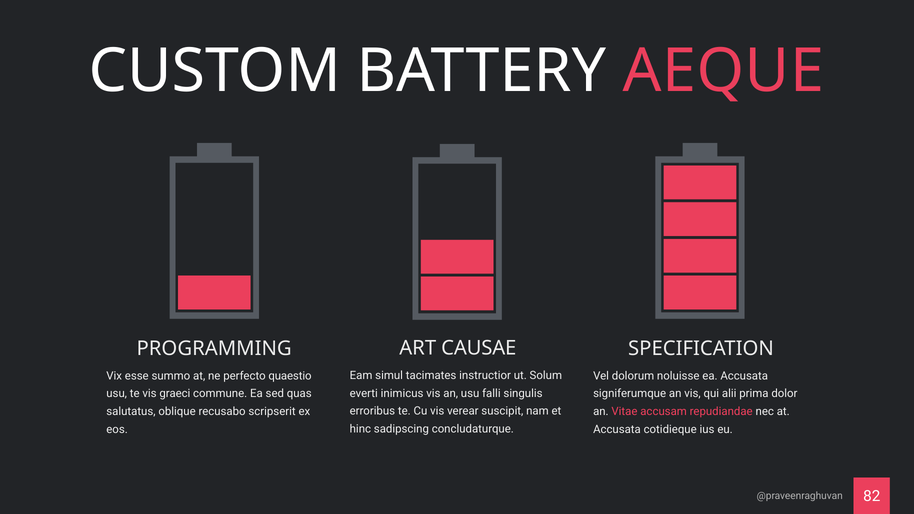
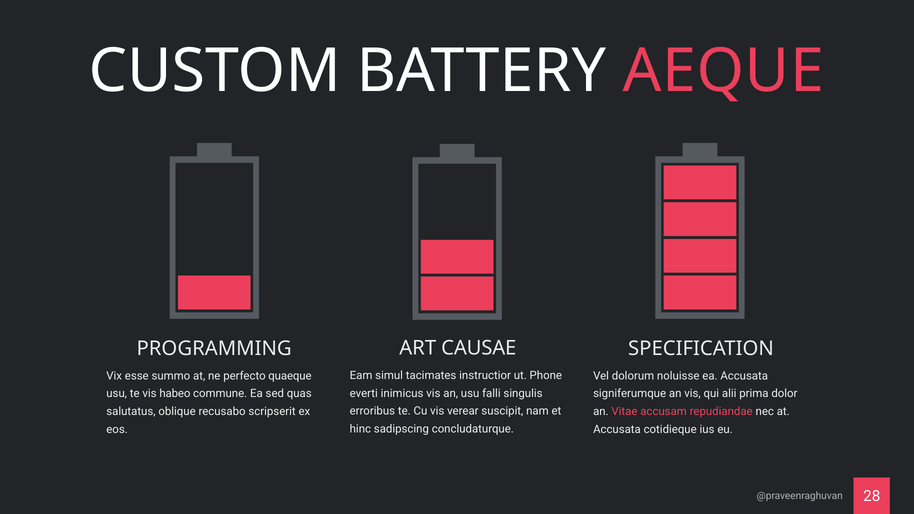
Solum: Solum -> Phone (546, 376)
quaestio: quaestio -> quaeque (290, 376)
graeci: graeci -> habeo (175, 394)
82: 82 -> 28 (872, 496)
